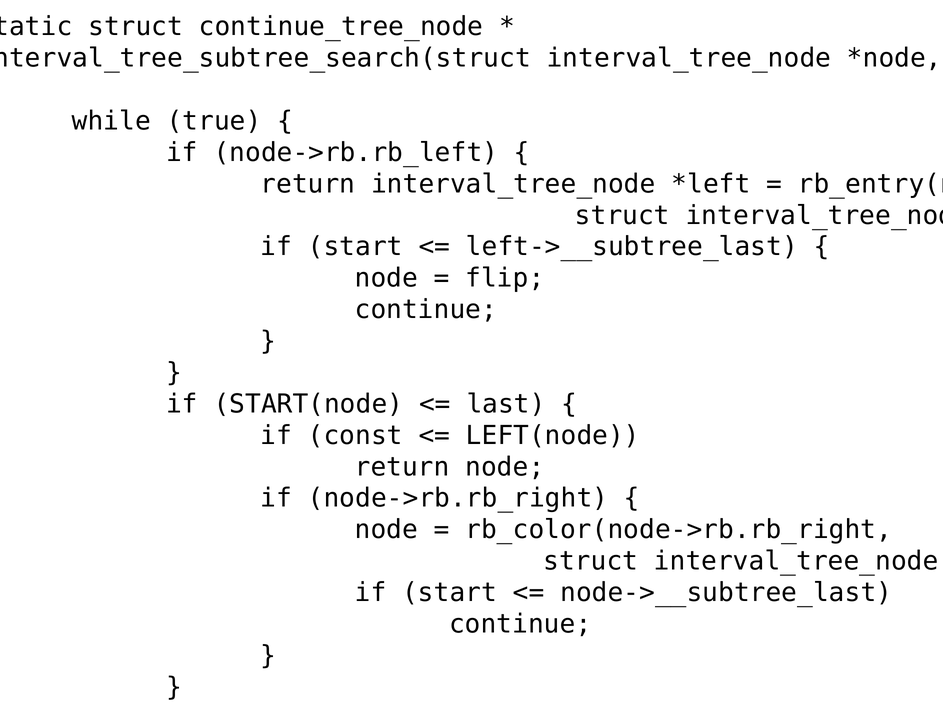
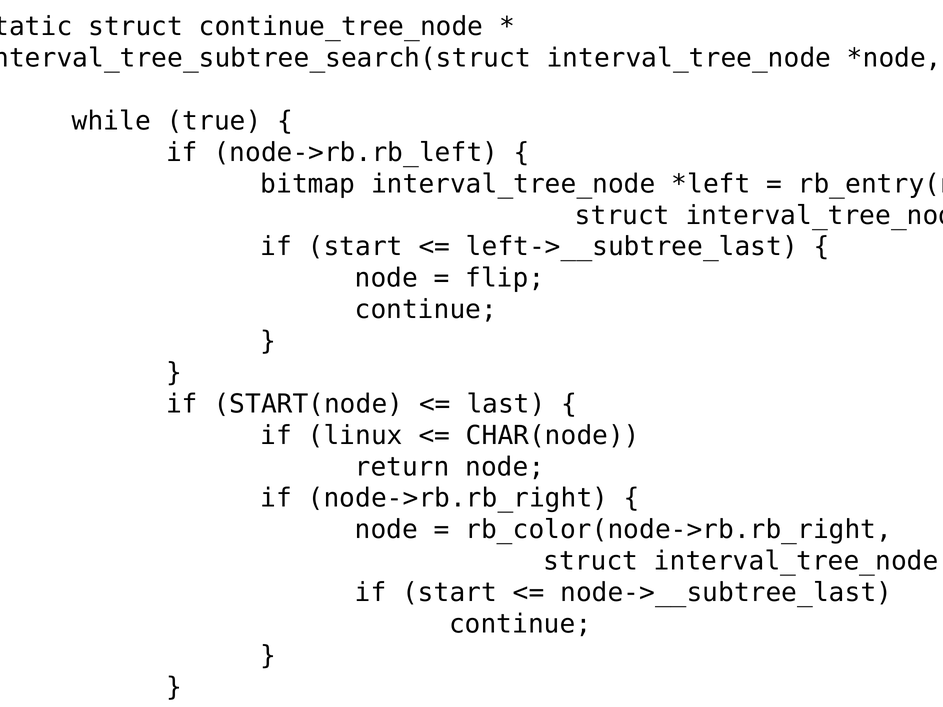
return: return -> bitmap (308, 184)
const: const -> linux (355, 436)
LEFT(node: LEFT(node -> CHAR(node (553, 436)
